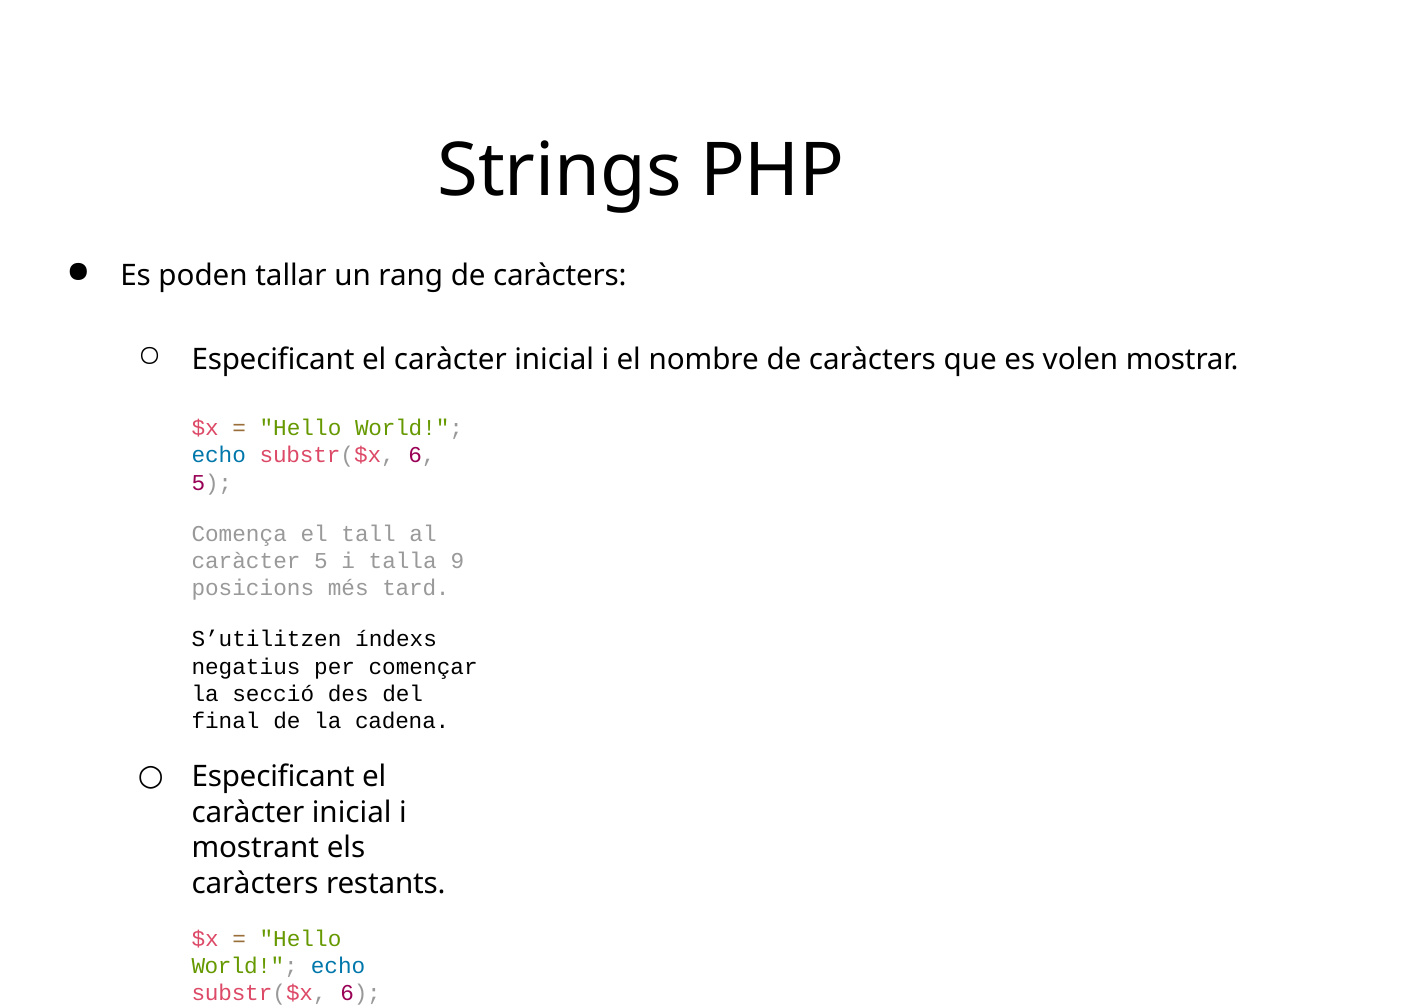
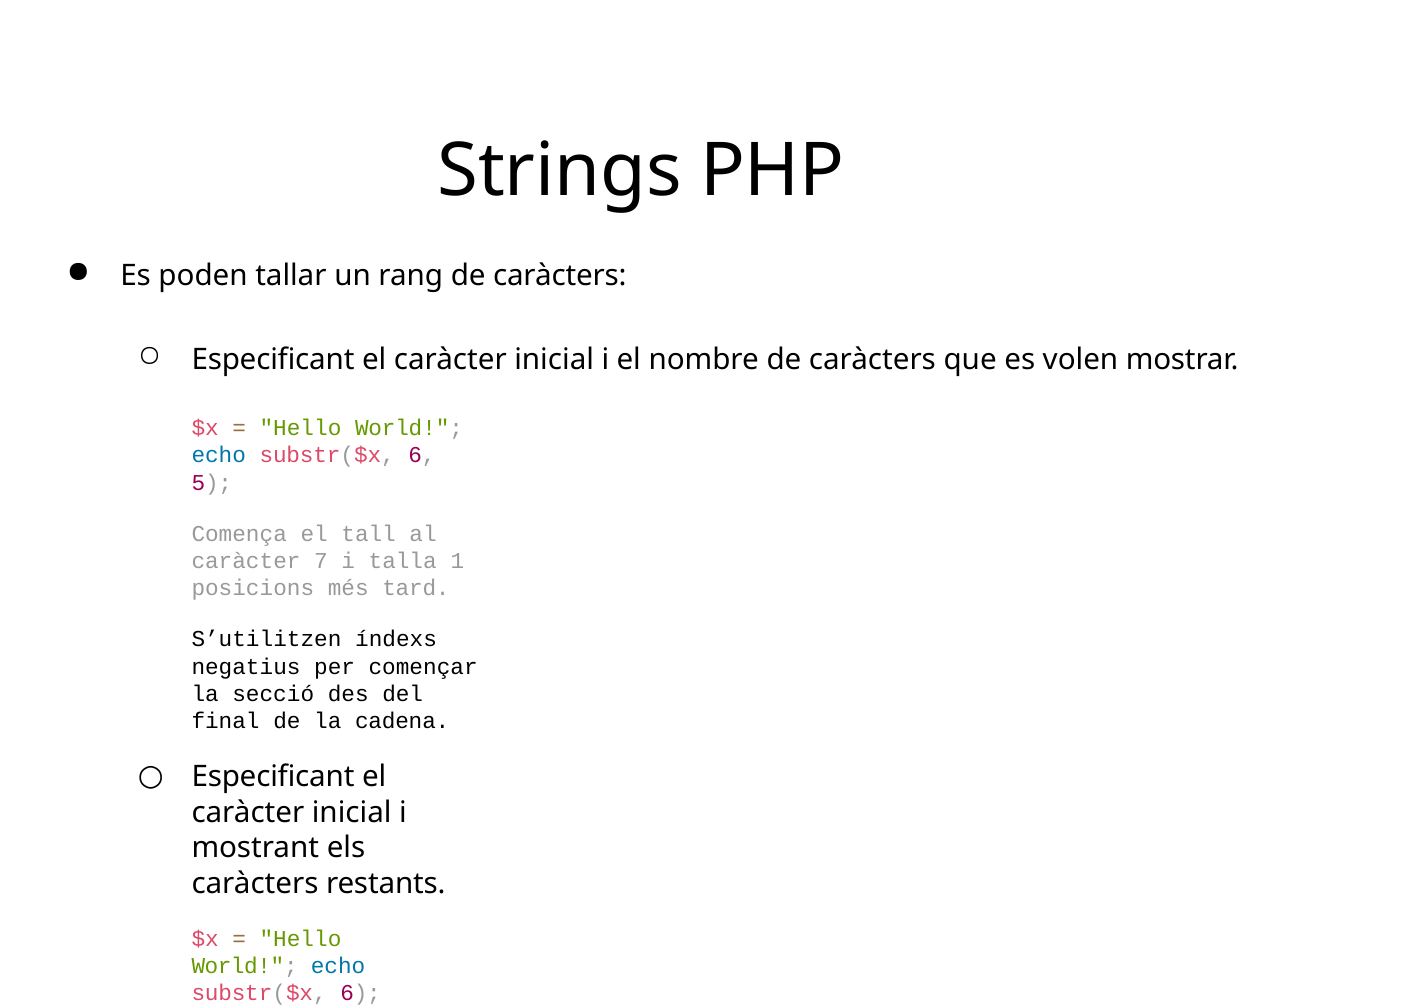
caràcter 5: 5 -> 7 (321, 561)
9: 9 -> 1 (457, 561)
